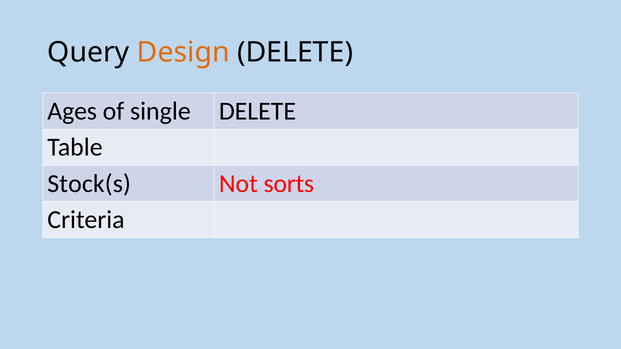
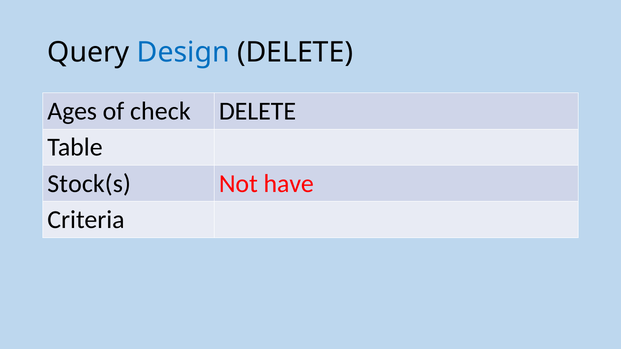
Design colour: orange -> blue (183, 52)
single: single -> check (160, 111)
sorts: sorts -> have (289, 184)
